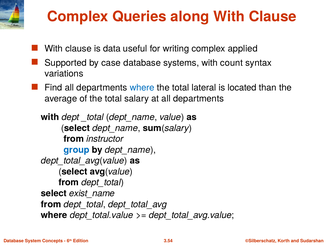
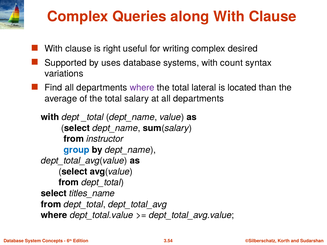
data: data -> right (112, 49)
applied: applied -> desired (243, 49)
case: case -> uses (111, 63)
where colour: blue -> purple (142, 88)
exist_name: exist_name -> titles_name (92, 194)
